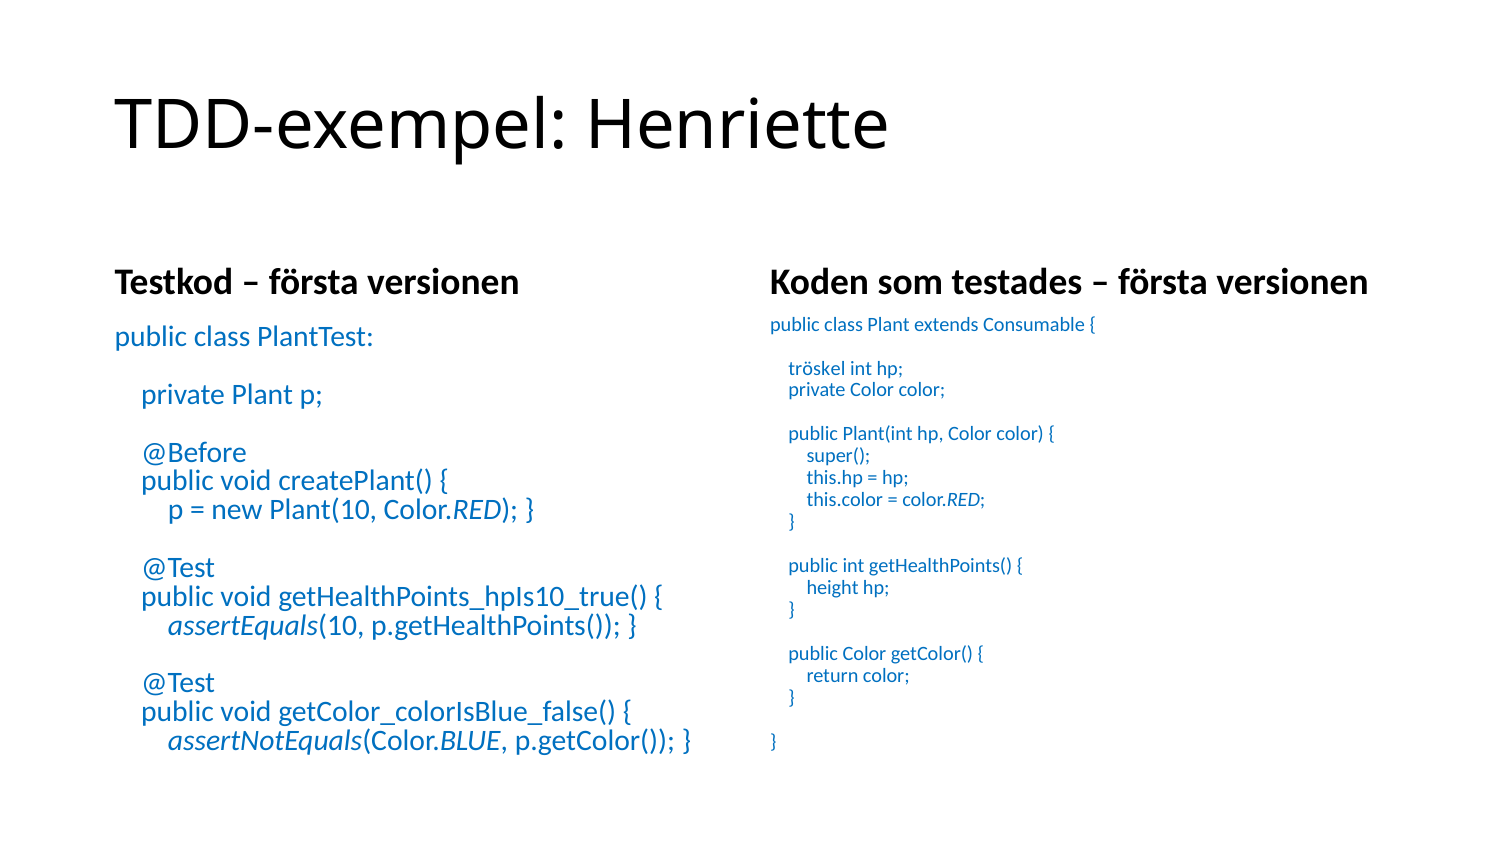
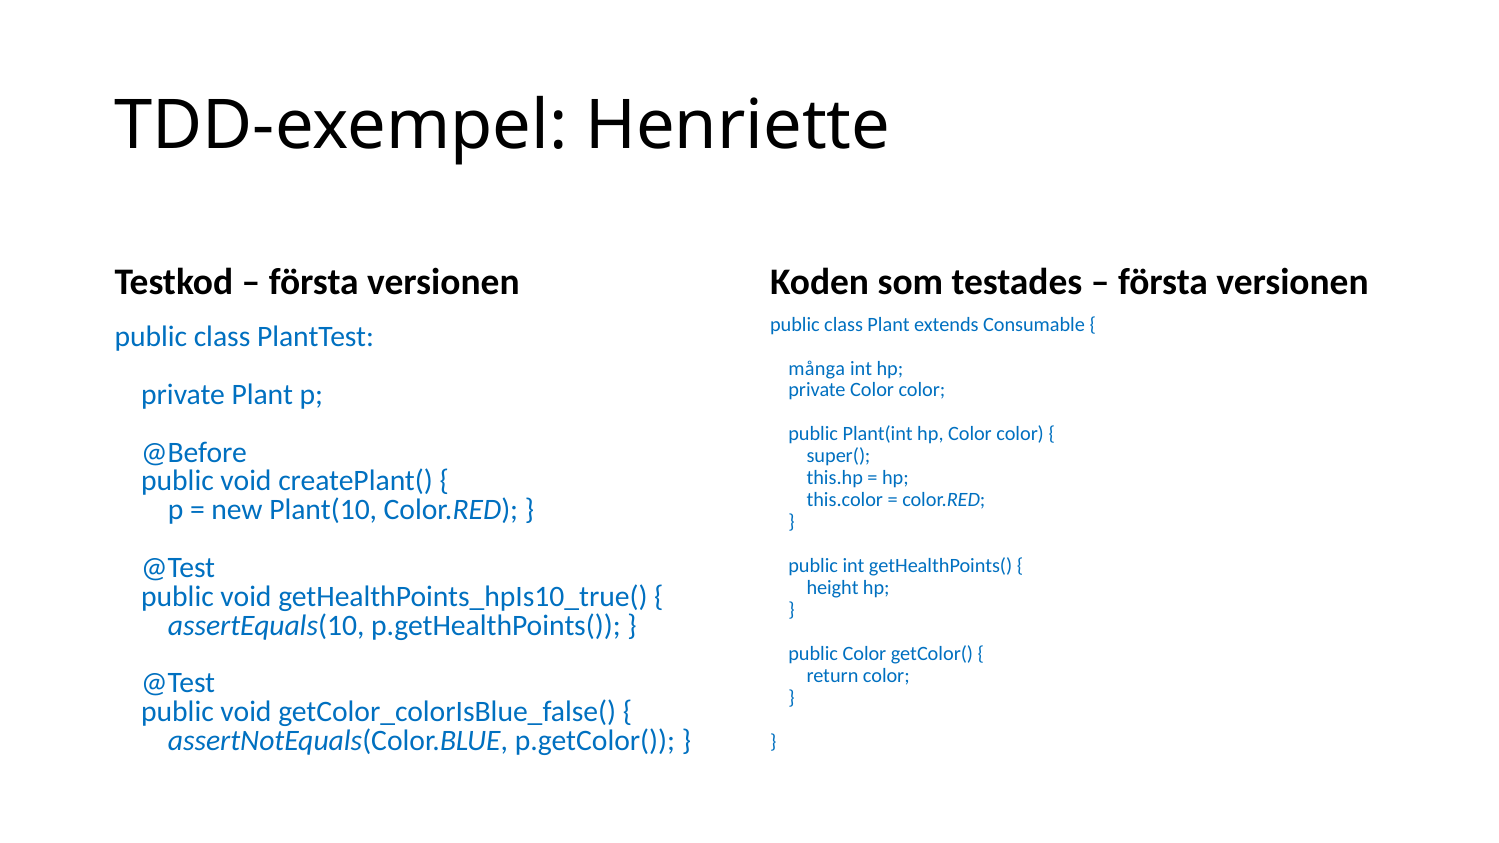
tröskel: tröskel -> många (817, 368)
